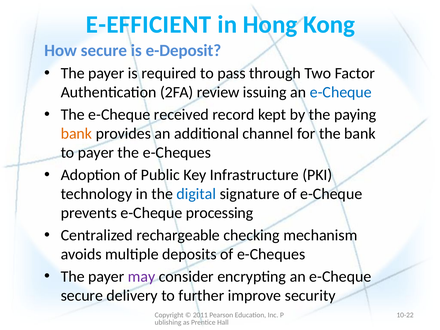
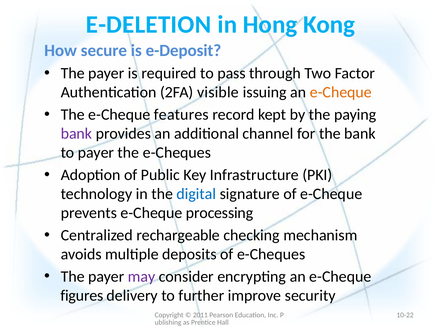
E-EFFICIENT: E-EFFICIENT -> E-DELETION (149, 25)
review: review -> visible (218, 92)
e-Cheque colour: blue -> orange (341, 92)
received: received -> features (181, 115)
bank colour: orange -> purple (76, 134)
secure: secure -> figures (82, 296)
